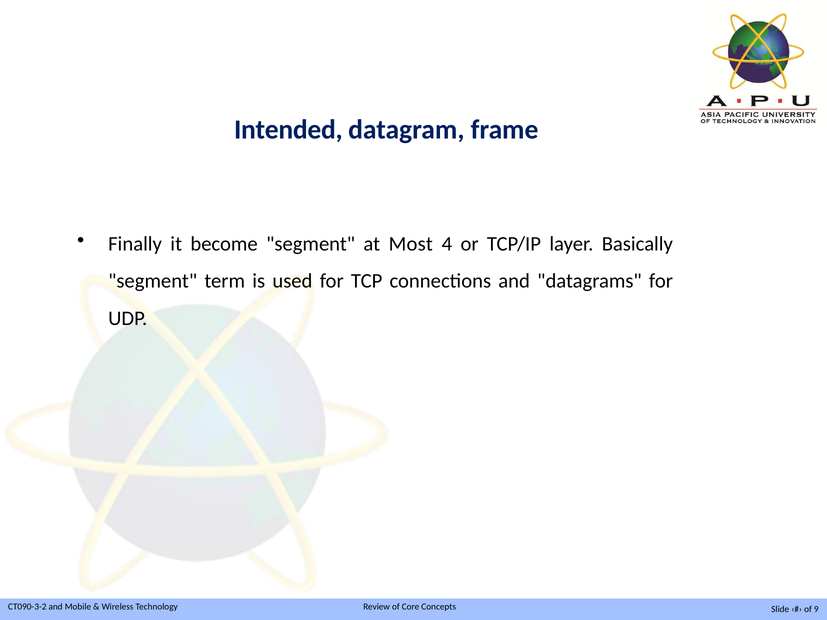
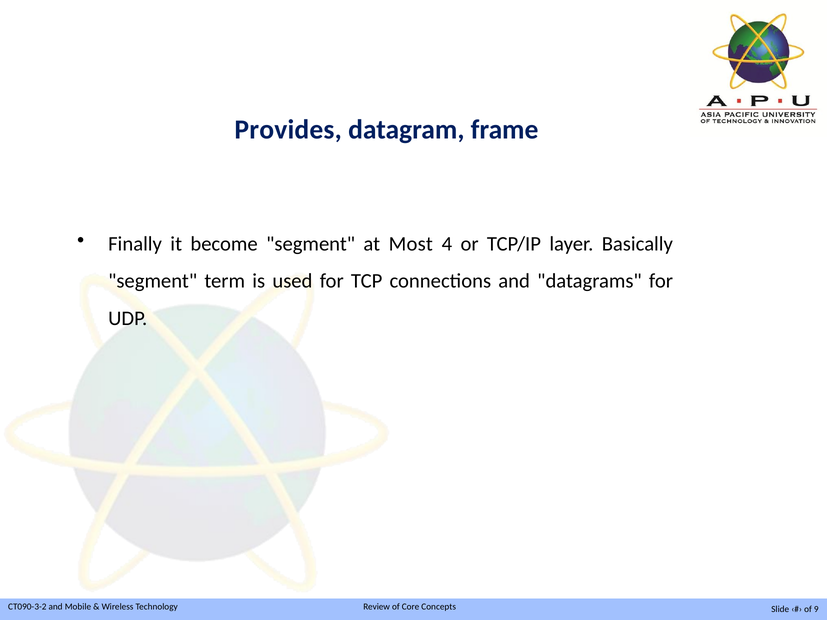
Intended: Intended -> Provides (288, 130)
